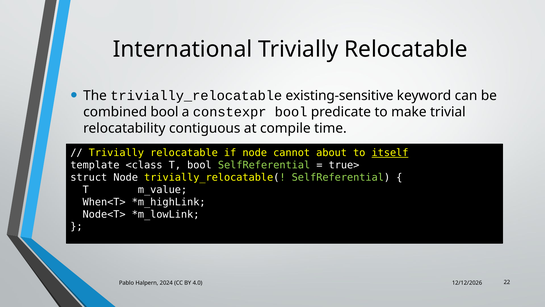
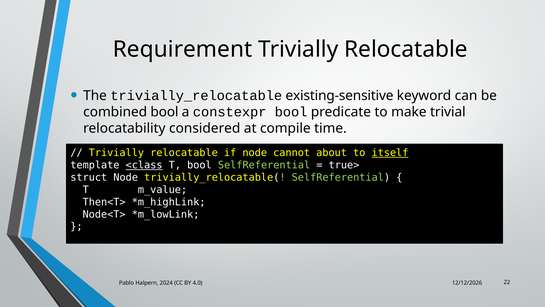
International: International -> Requirement (183, 49)
contiguous: contiguous -> considered (205, 128)
<class underline: none -> present (144, 165)
When<T>: When<T> -> Then<T> (104, 202)
